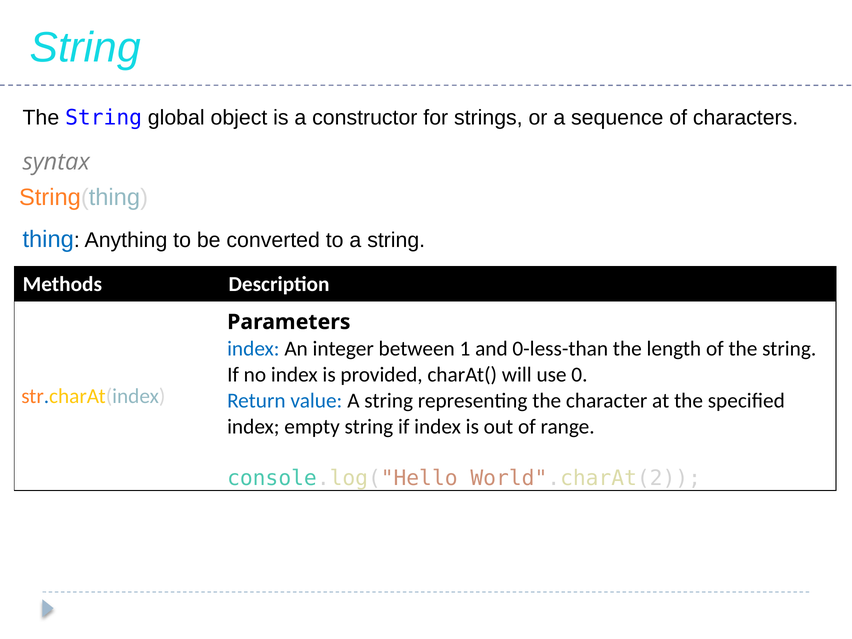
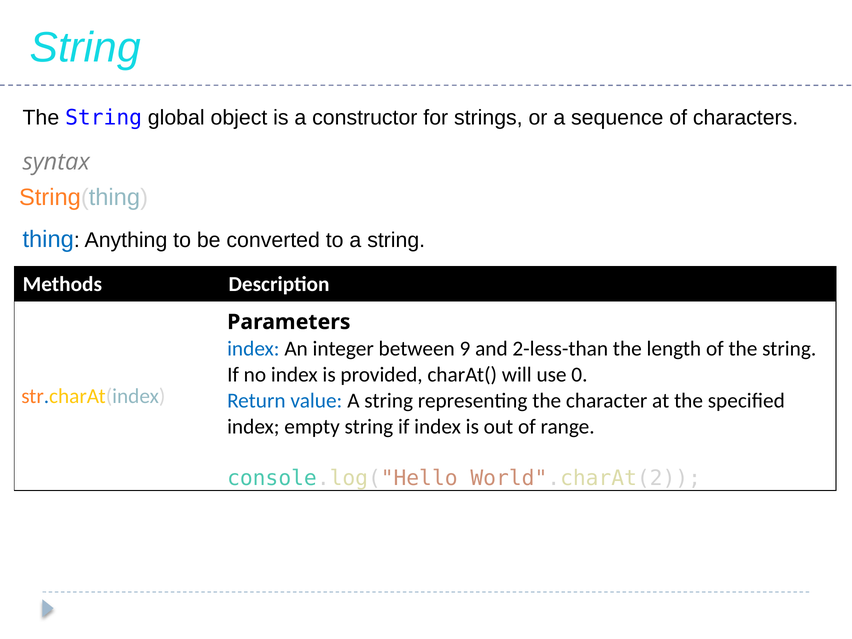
1: 1 -> 9 (465, 349)
0-less-than: 0-less-than -> 2-less-than (560, 349)
